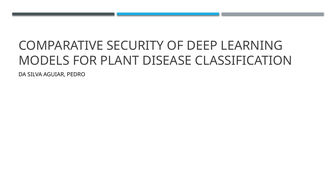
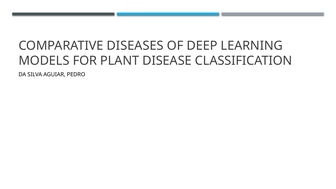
SECURITY: SECURITY -> DISEASES (135, 46)
